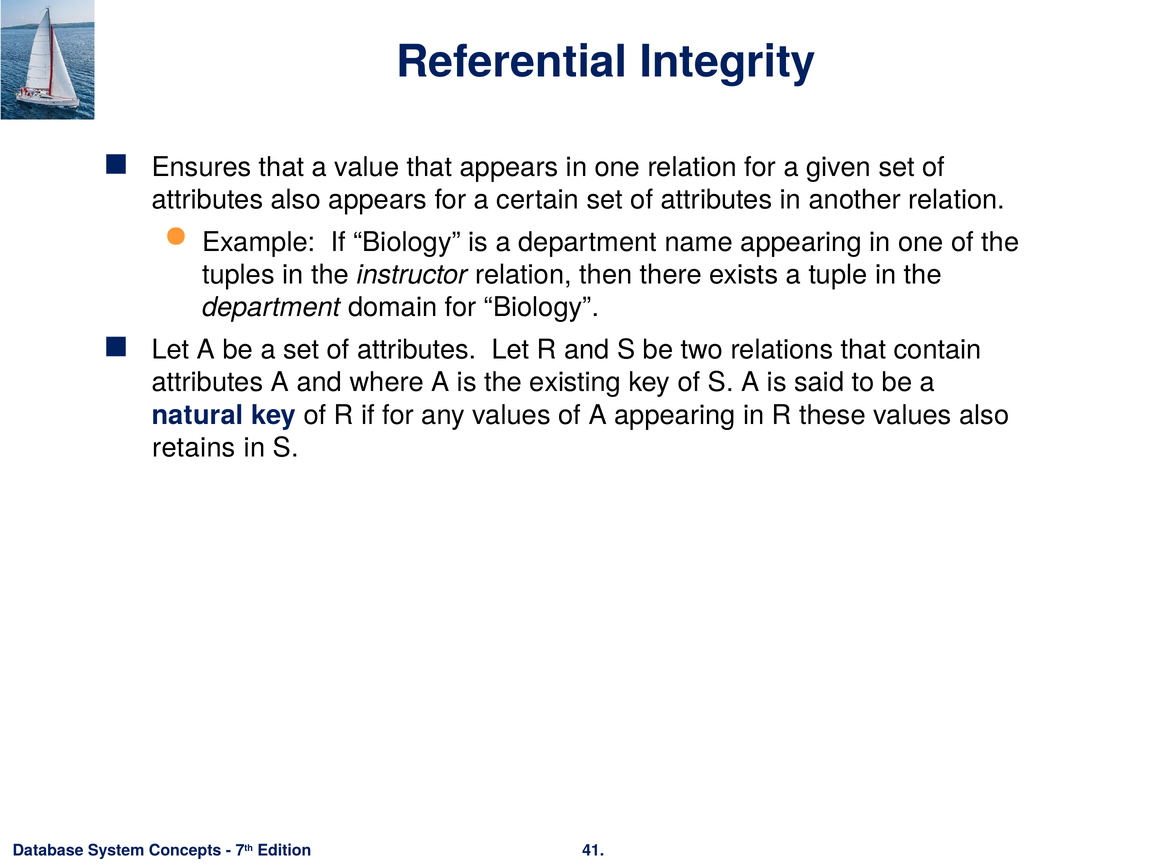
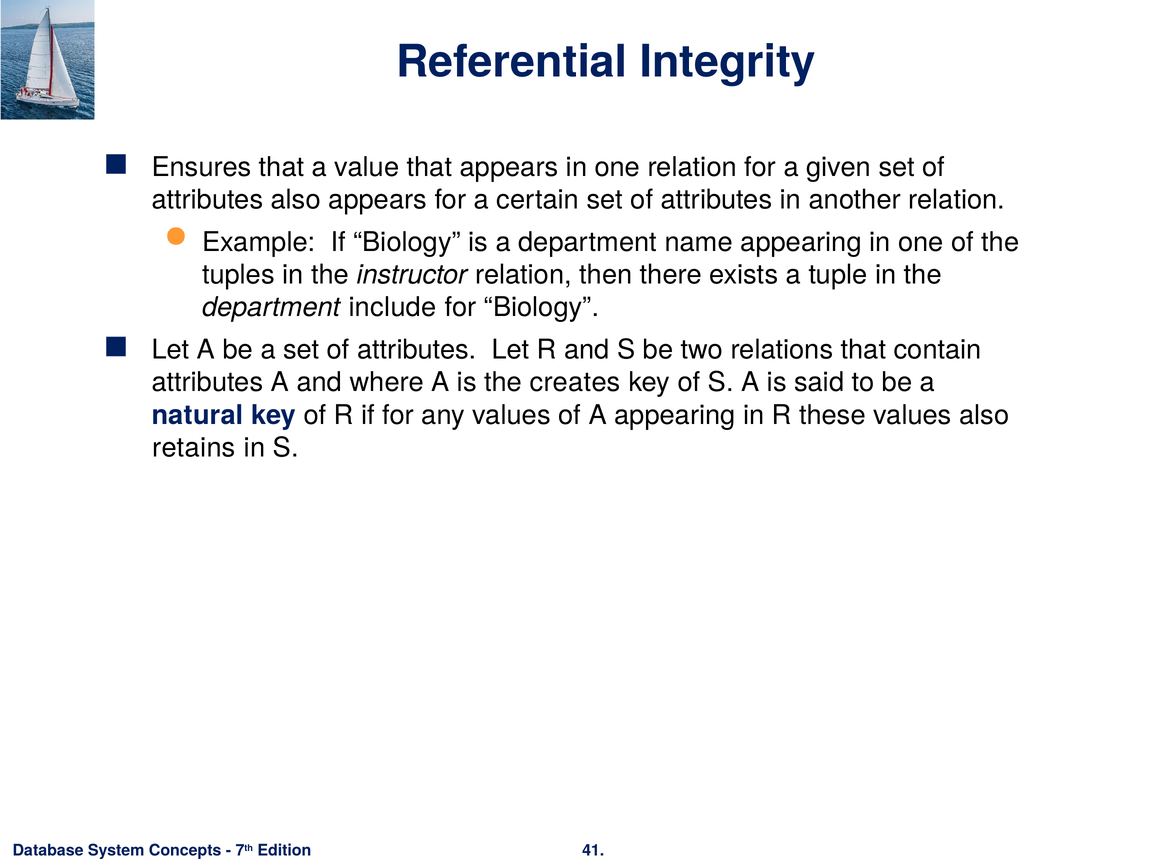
domain: domain -> include (393, 307)
existing: existing -> creates (575, 382)
